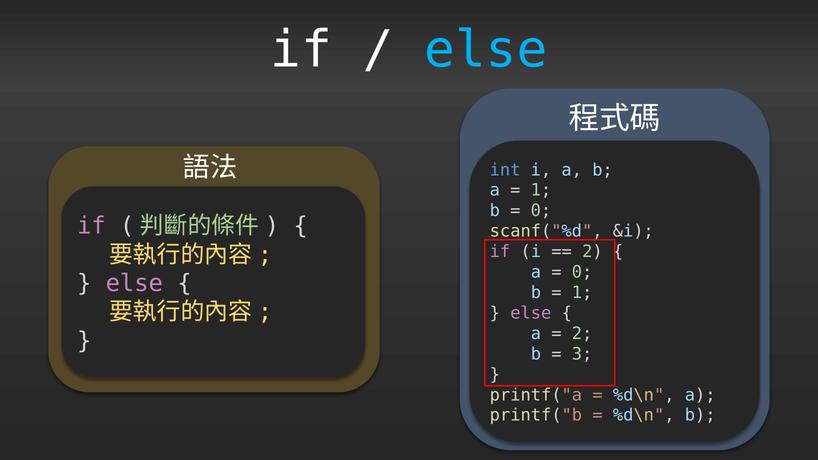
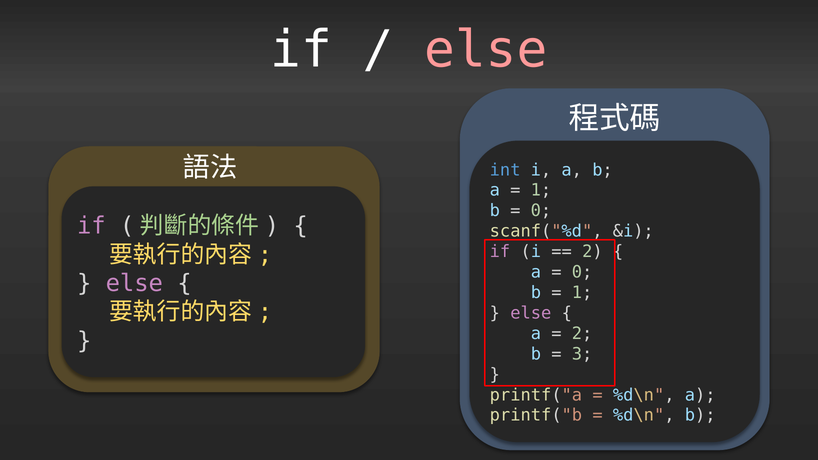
else colour: light blue -> pink (486, 50)
